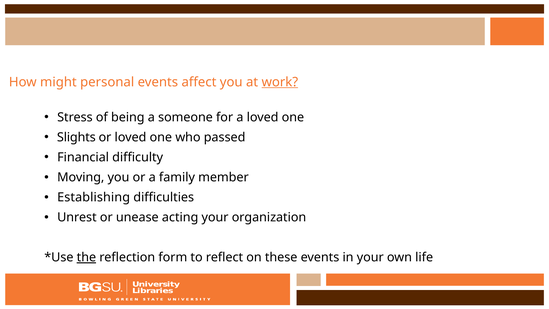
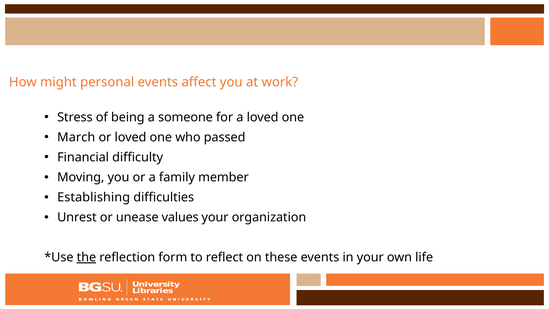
work underline: present -> none (280, 82)
Slights: Slights -> March (76, 137)
acting: acting -> values (180, 217)
